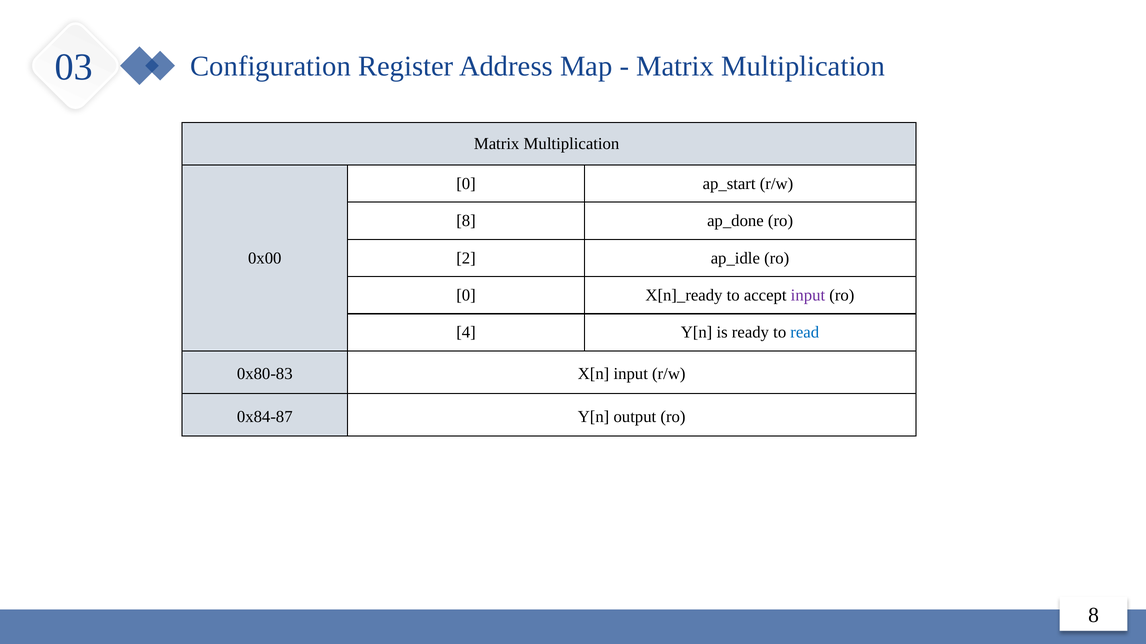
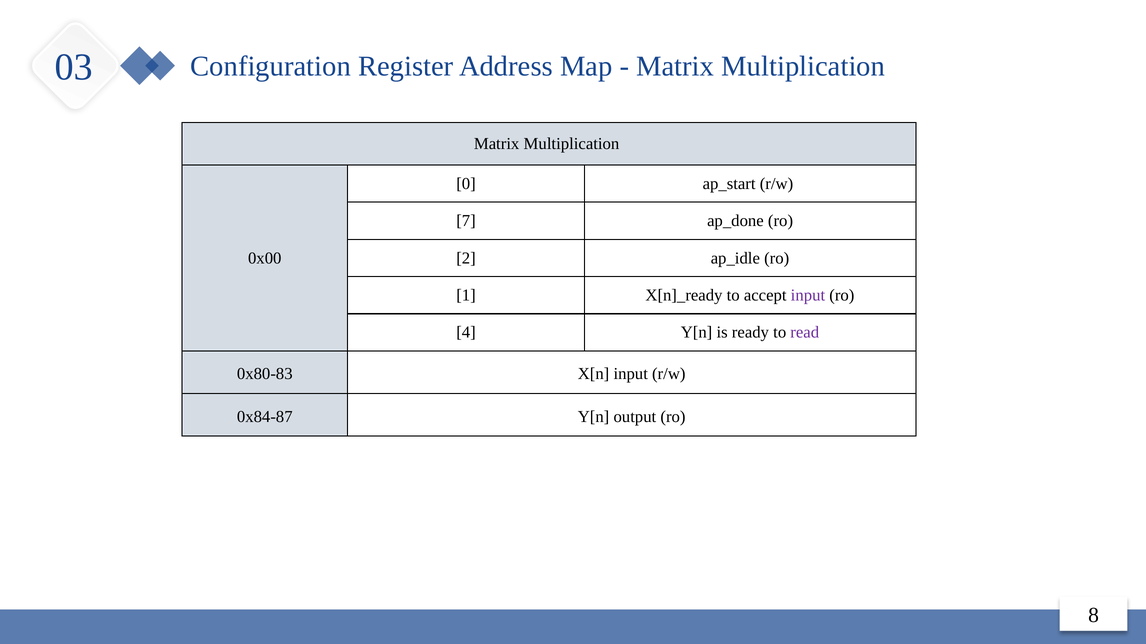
8: 8 -> 7 (466, 221)
0: 0 -> 1 (466, 296)
read colour: blue -> purple (805, 333)
